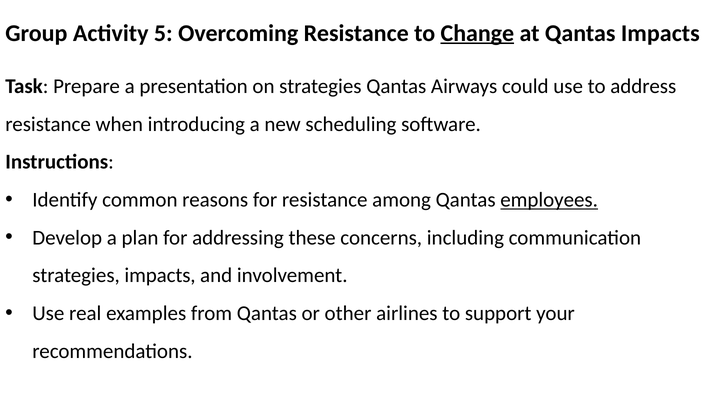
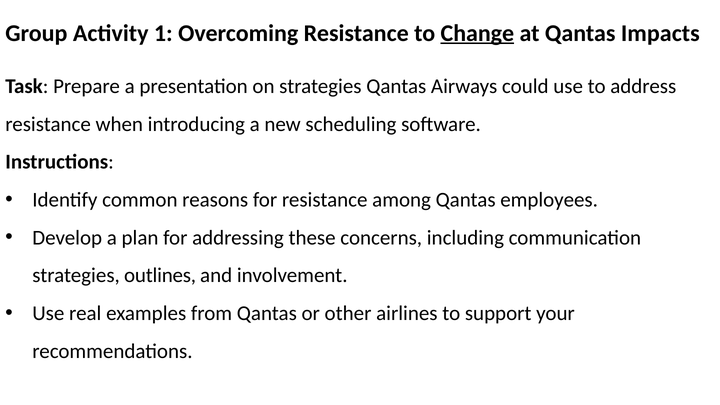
5: 5 -> 1 (163, 33)
employees underline: present -> none (549, 200)
strategies impacts: impacts -> outlines (160, 276)
